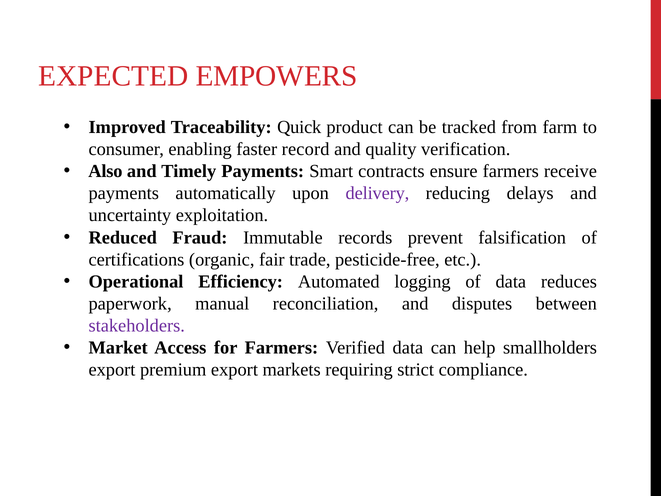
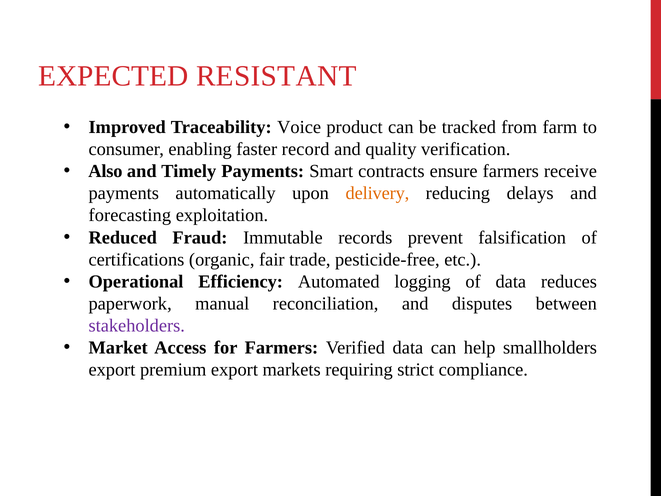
EMPOWERS: EMPOWERS -> RESISTANT (276, 76)
Quick: Quick -> Voice (299, 127)
delivery colour: purple -> orange (377, 193)
uncertainty: uncertainty -> forecasting (130, 215)
